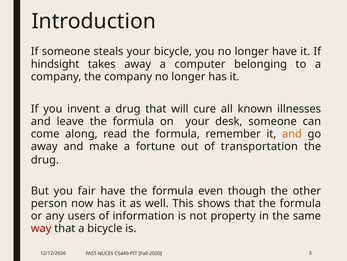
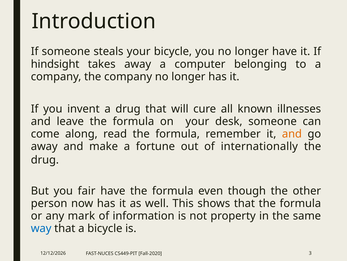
transportation: transportation -> internationally (259, 146)
users: users -> mark (81, 215)
way colour: red -> blue (41, 228)
